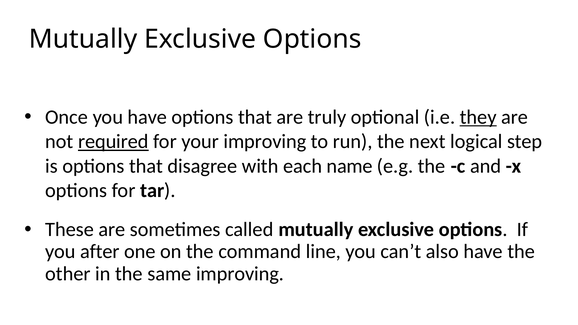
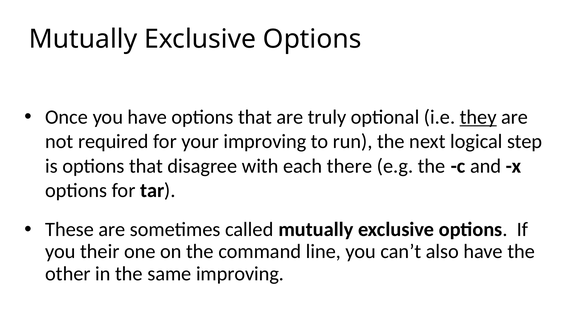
required underline: present -> none (113, 142)
name: name -> there (349, 166)
after: after -> their (100, 252)
